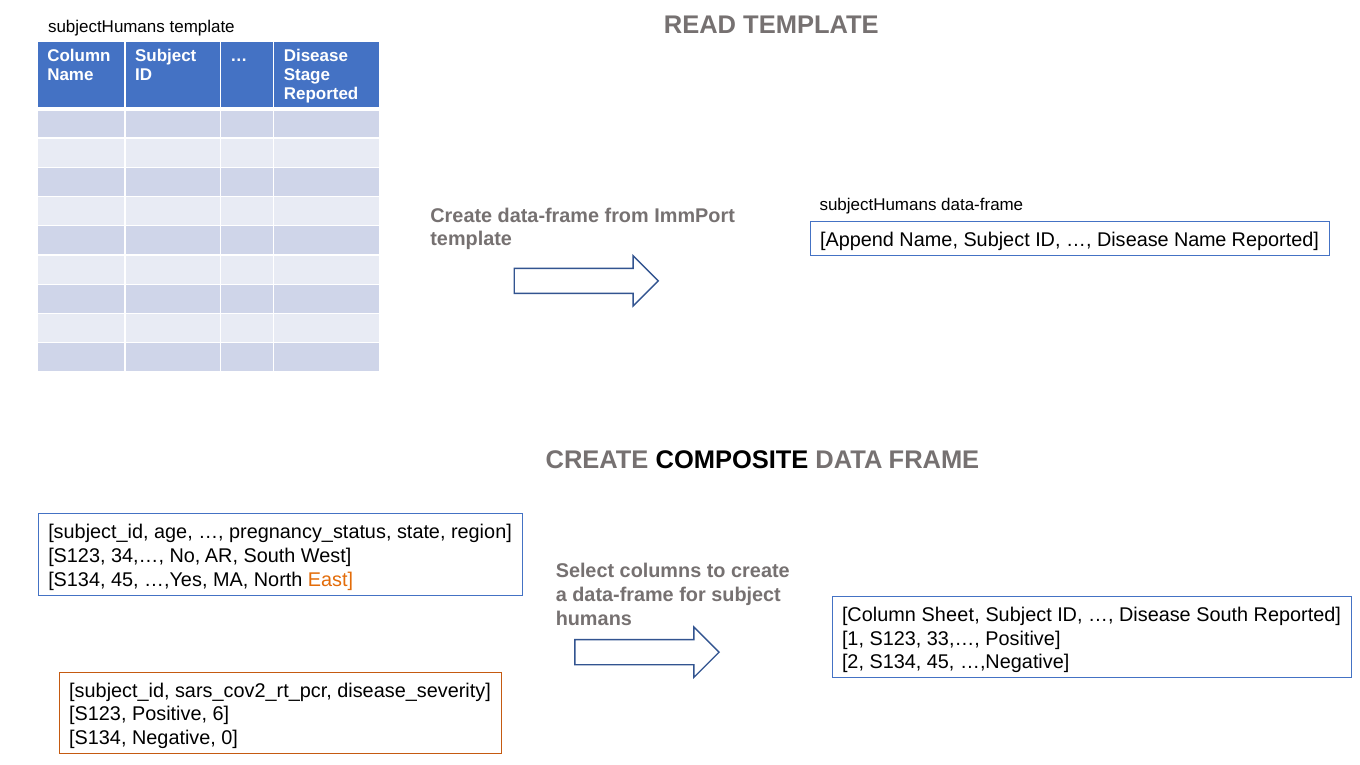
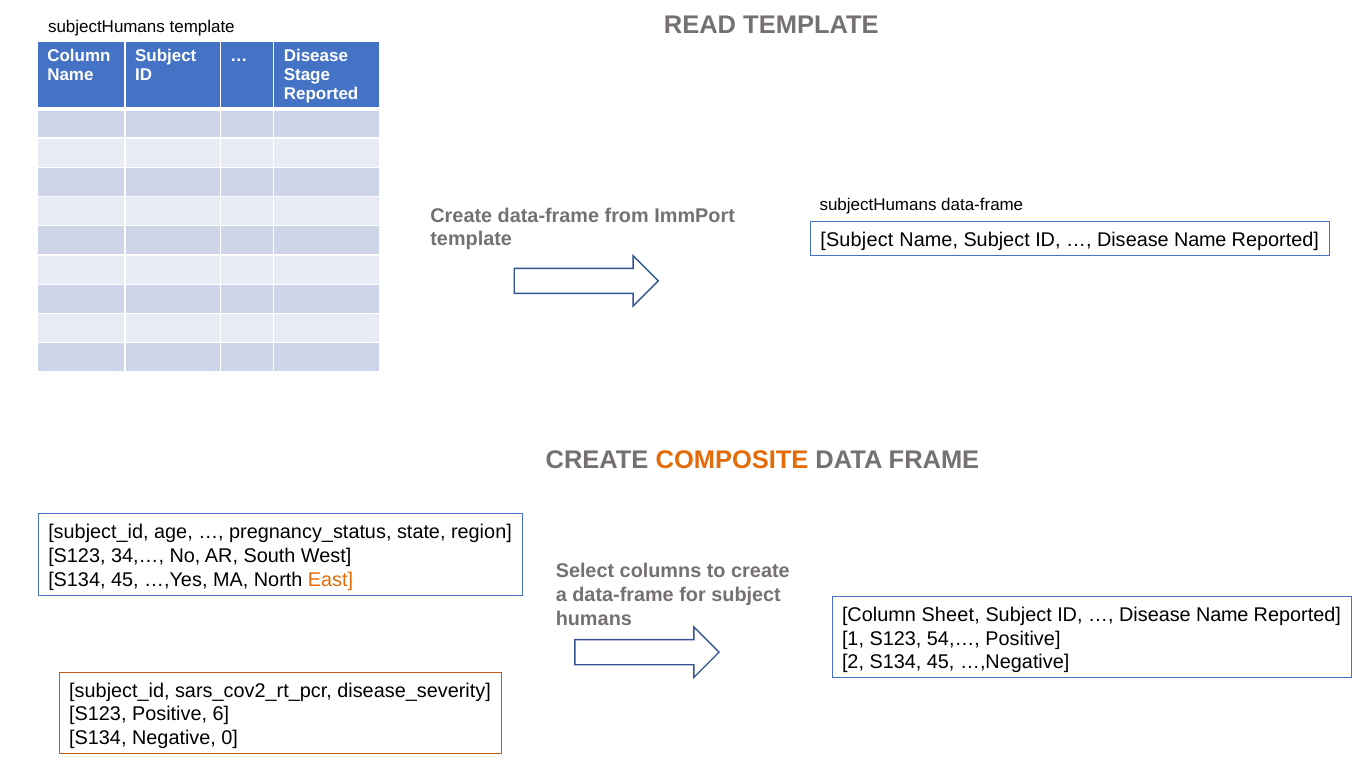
Append: Append -> Subject (857, 240)
COMPOSITE colour: black -> orange (732, 460)
South: South -> Name (1222, 615)
33,…: 33,… -> 54,… (953, 638)
